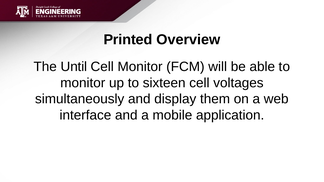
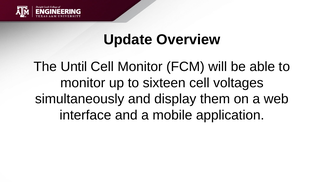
Printed: Printed -> Update (128, 40)
